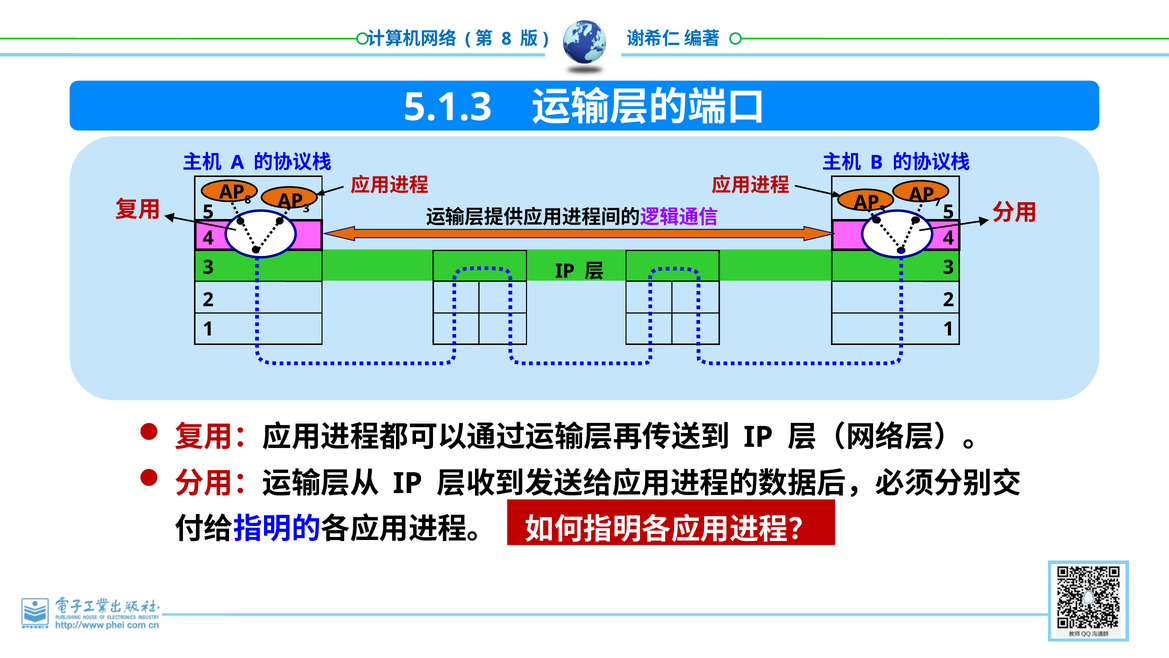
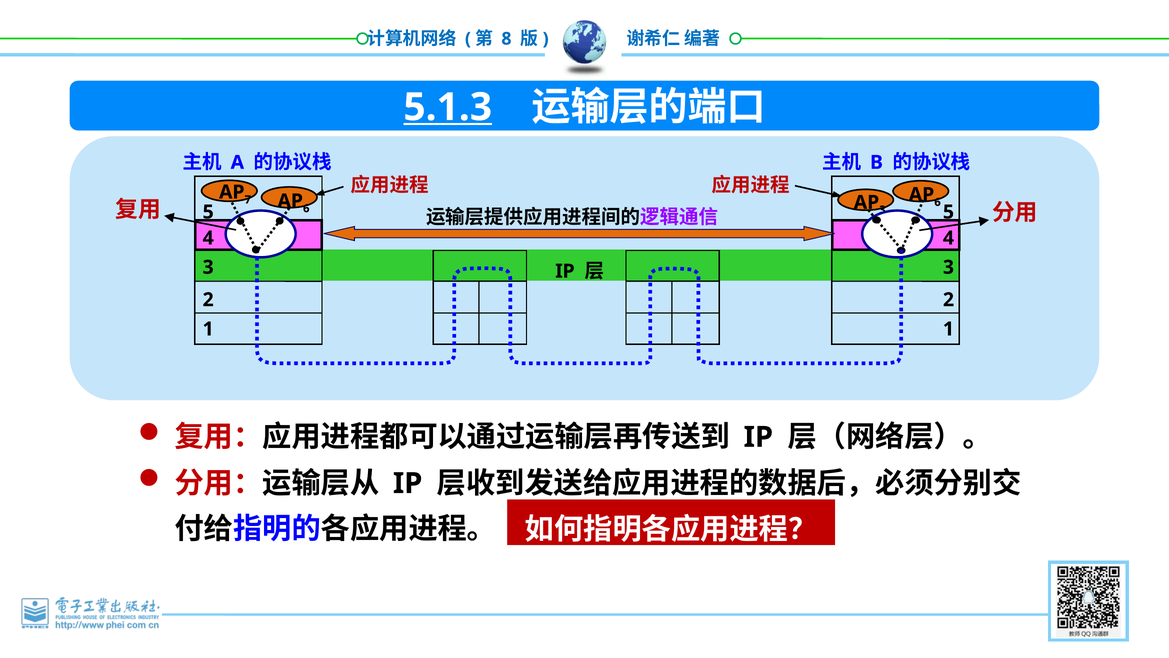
5.1.3 underline: none -> present (448, 107)
8: 8 -> 7 (248, 200)
3: 3 -> 6 (306, 208)
7: 7 -> 6 (938, 202)
